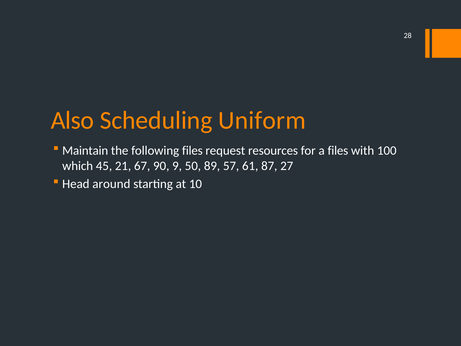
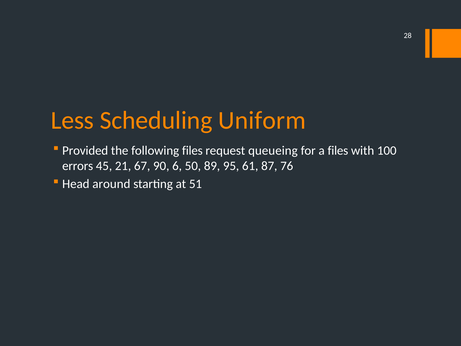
Also: Also -> Less (72, 120)
Maintain: Maintain -> Provided (85, 151)
resources: resources -> queueing (273, 151)
which: which -> errors (78, 166)
9: 9 -> 6 (177, 166)
57: 57 -> 95 (231, 166)
27: 27 -> 76 (287, 166)
10: 10 -> 51 (195, 184)
